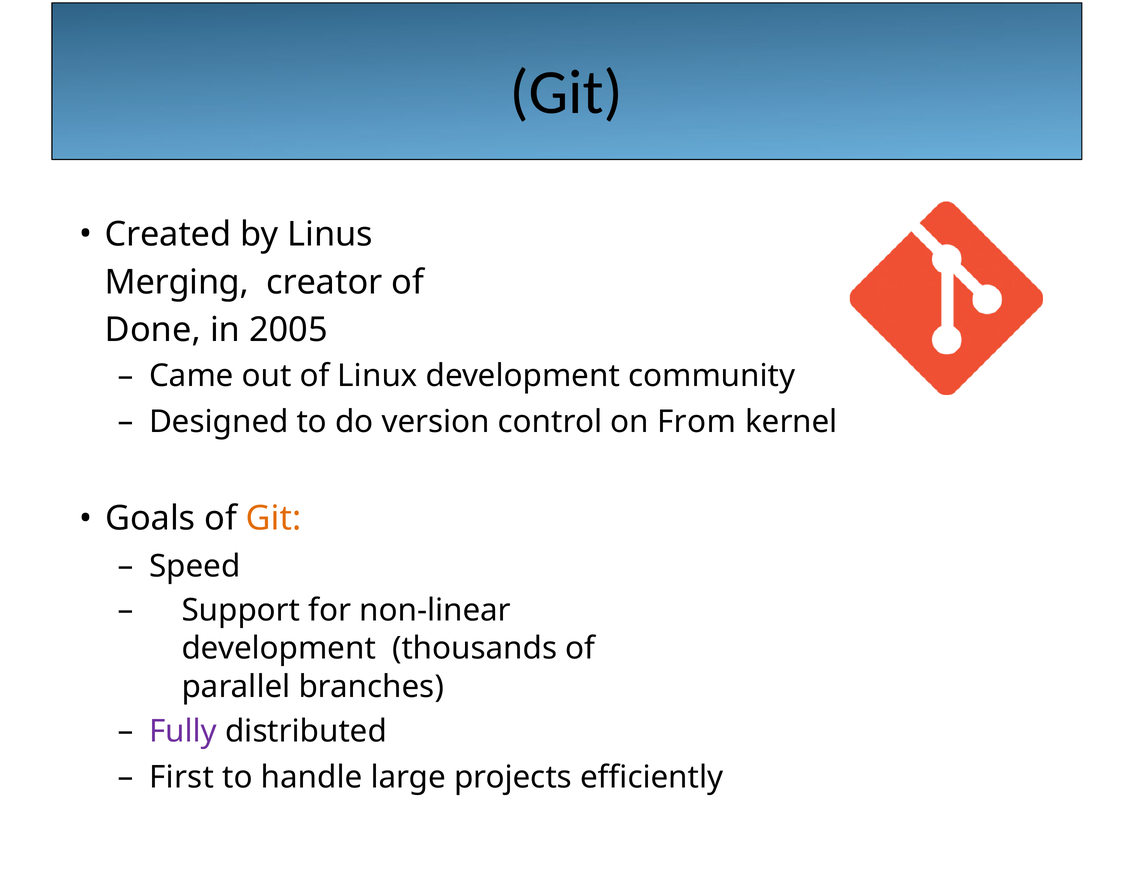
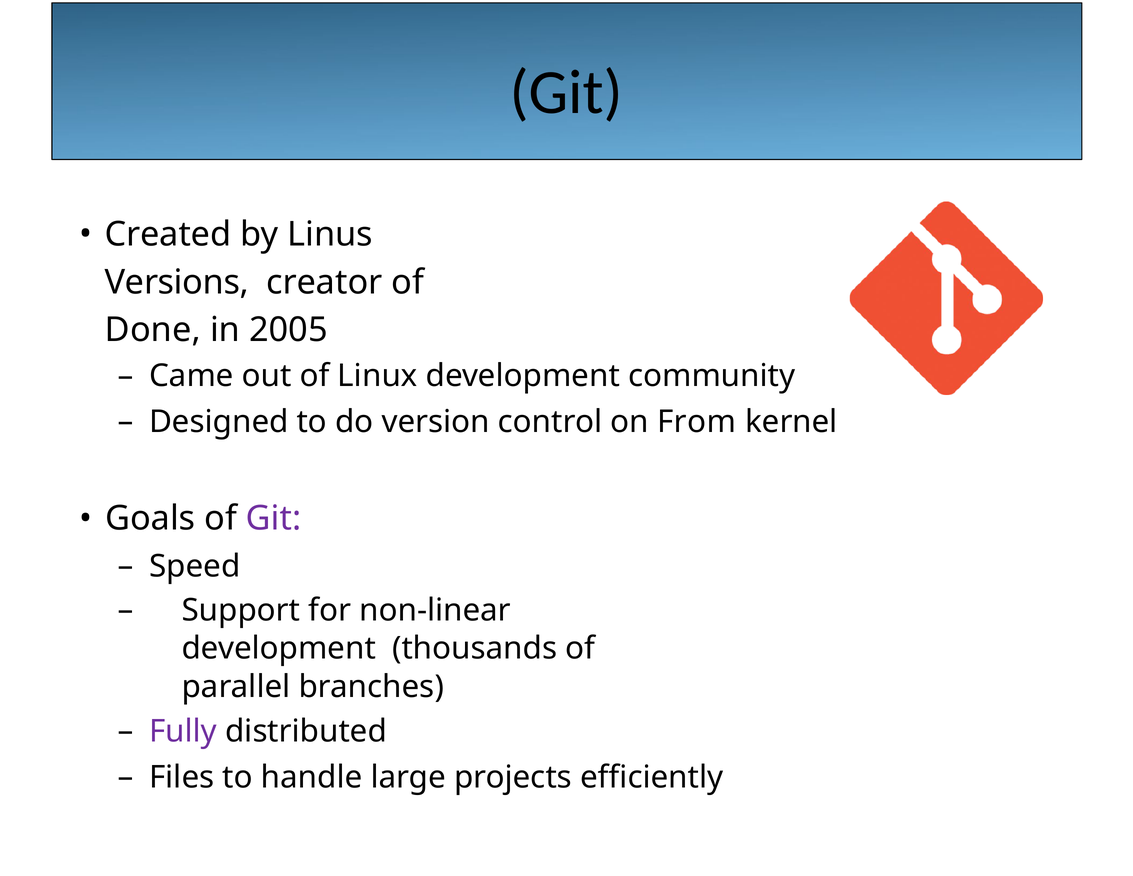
Merging: Merging -> Versions (177, 282)
Git colour: orange -> purple (274, 518)
First: First -> Files (182, 777)
